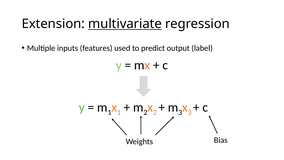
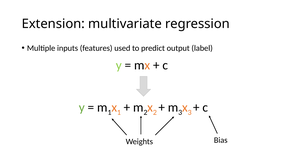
multivariate underline: present -> none (125, 24)
